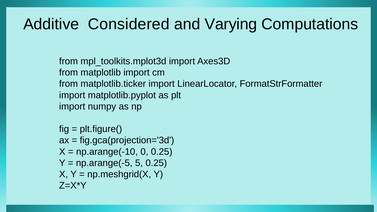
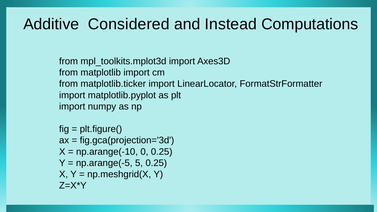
Varying: Varying -> Instead (231, 24)
